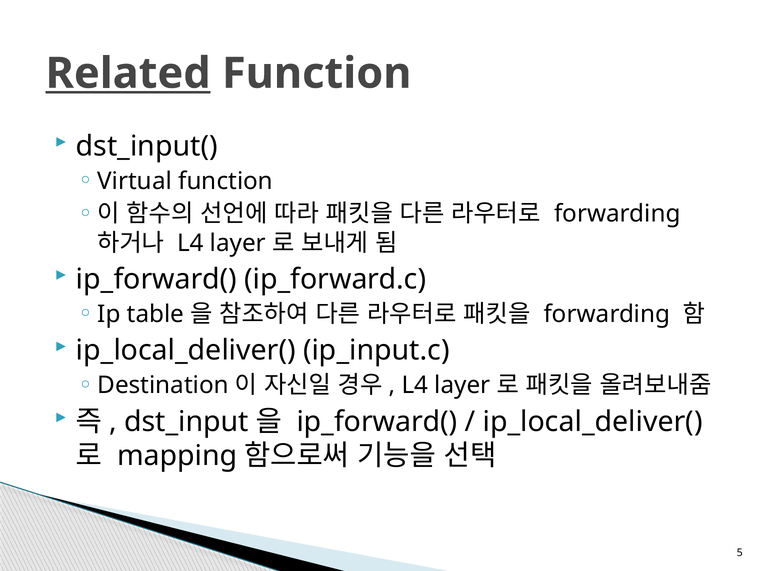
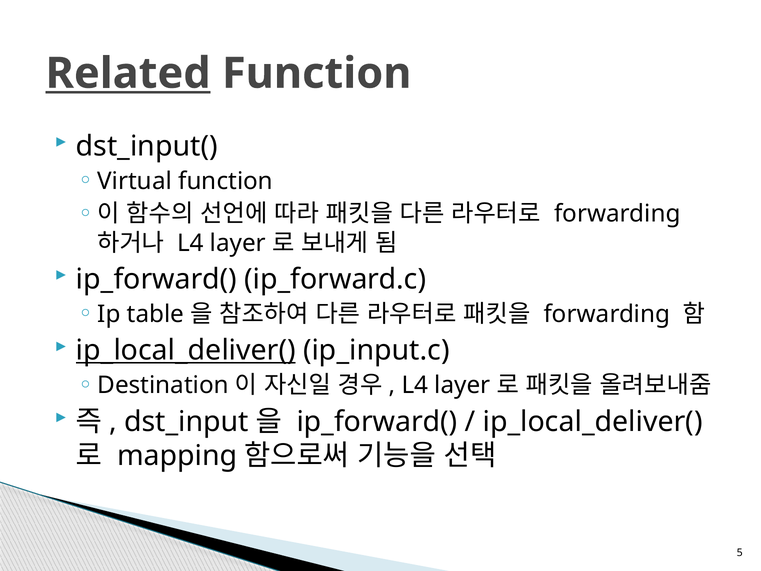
ip_local_deliver( underline: none -> present (186, 350)
